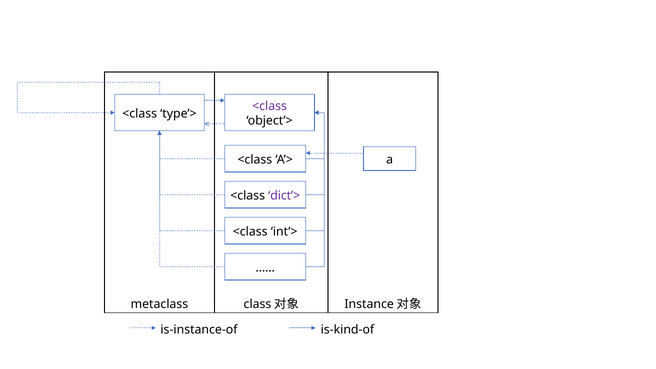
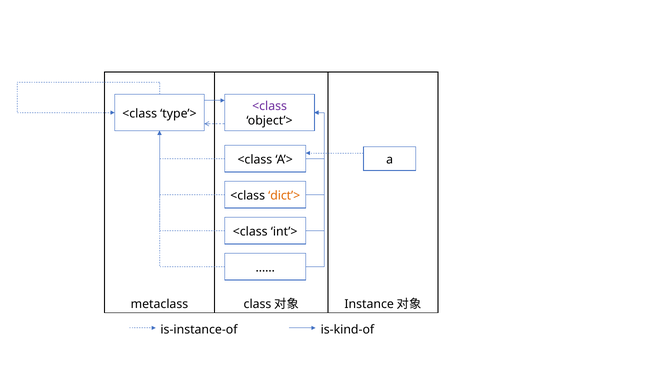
dict’> colour: purple -> orange (284, 195)
